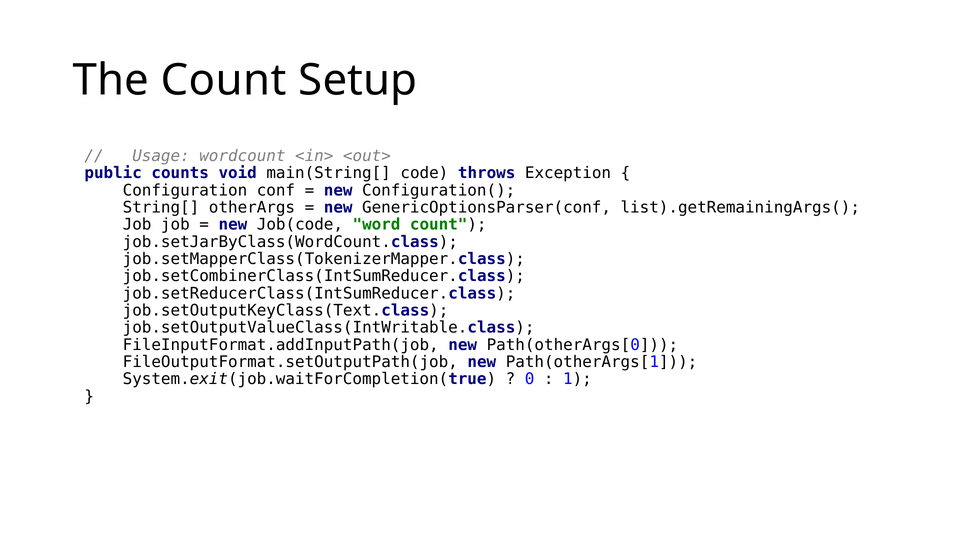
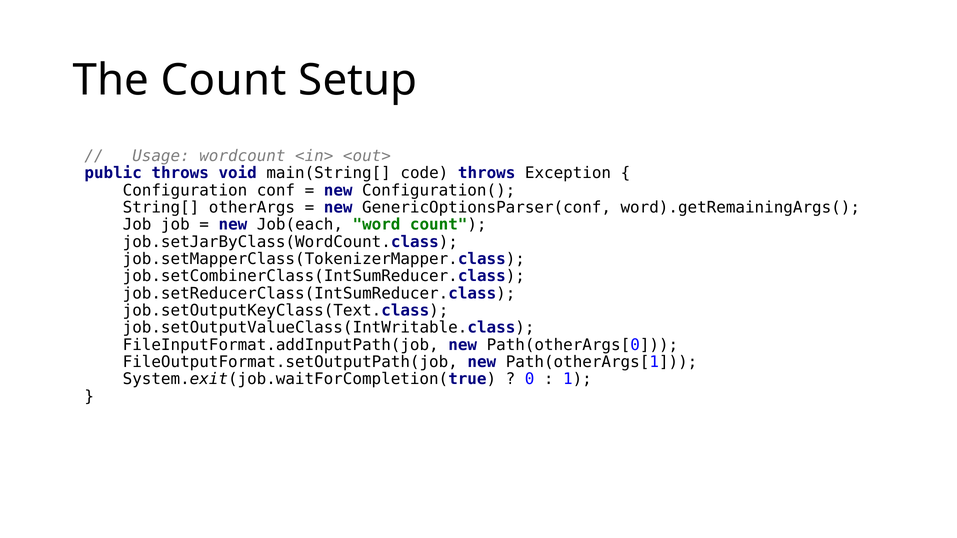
public counts: counts -> throws (180, 173)
list).getRemainingArgs(: list).getRemainingArgs( -> word).getRemainingArgs( (740, 208)
Job(code: Job(code -> Job(each (300, 225)
